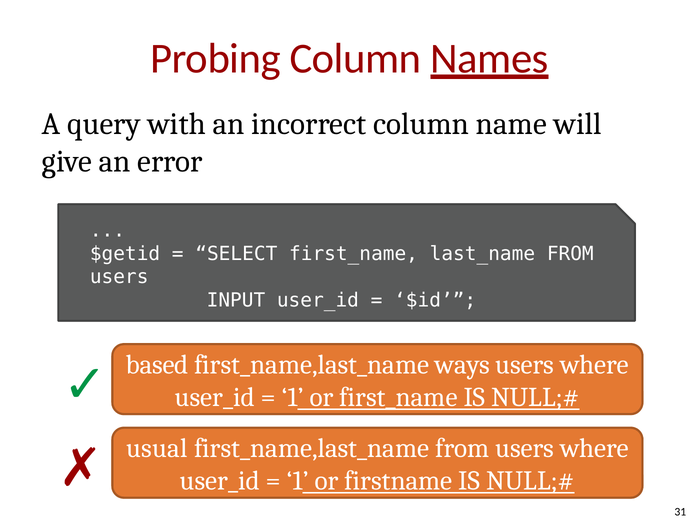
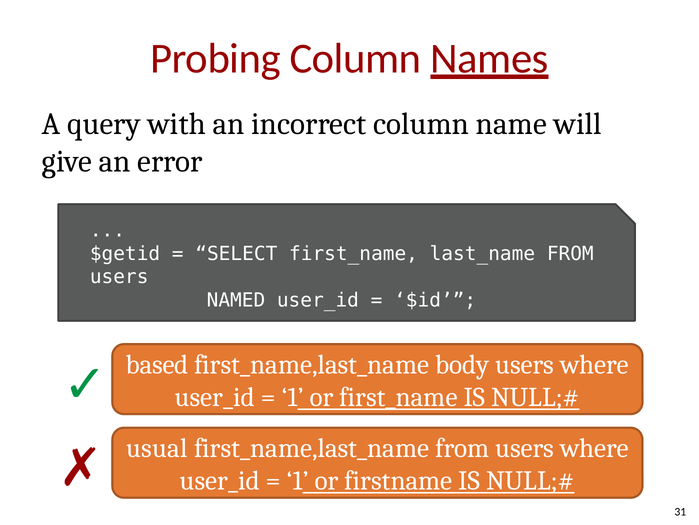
INPUT: INPUT -> NAMED (236, 300)
ways: ways -> body (462, 364)
